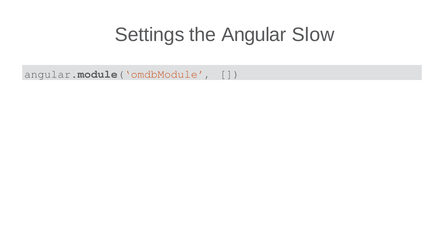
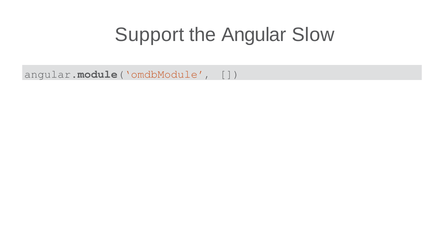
Settings: Settings -> Support (150, 35)
